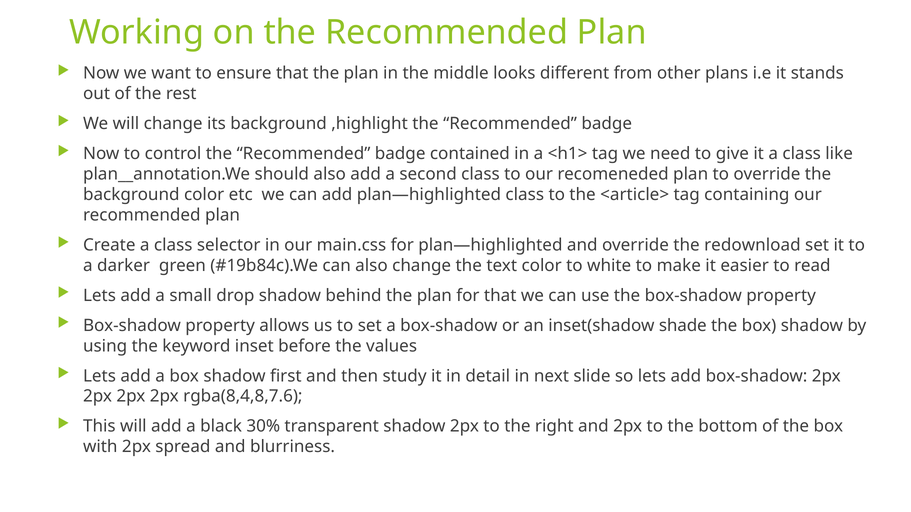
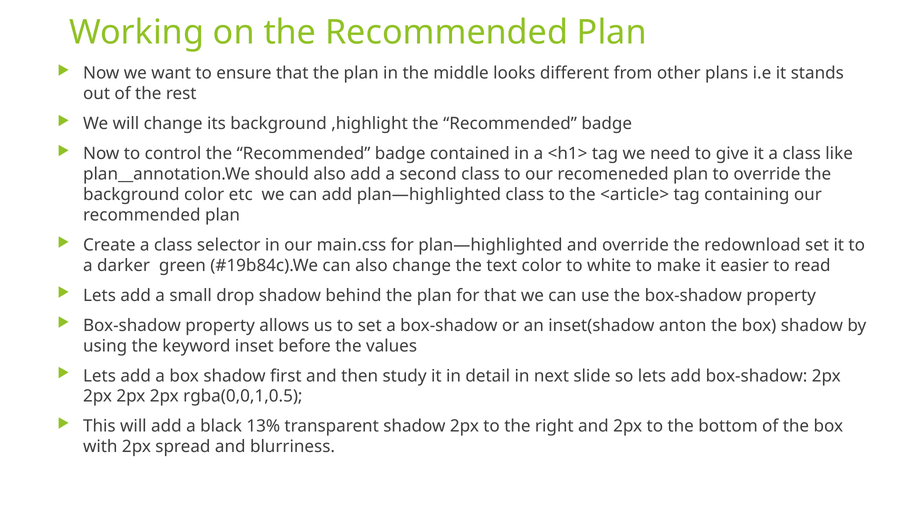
shade: shade -> anton (683, 326)
rgba(8,4,8,7.6: rgba(8,4,8,7.6 -> rgba(0,0,1,0.5 (243, 397)
30%: 30% -> 13% (263, 427)
